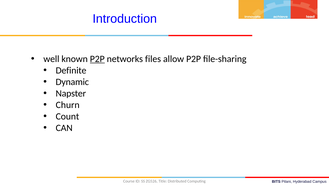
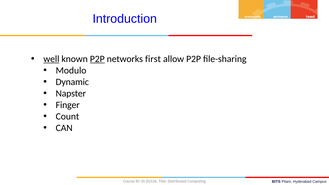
well underline: none -> present (51, 59)
files: files -> first (153, 59)
Definite: Definite -> Modulo (71, 70)
Churn: Churn -> Finger (68, 105)
